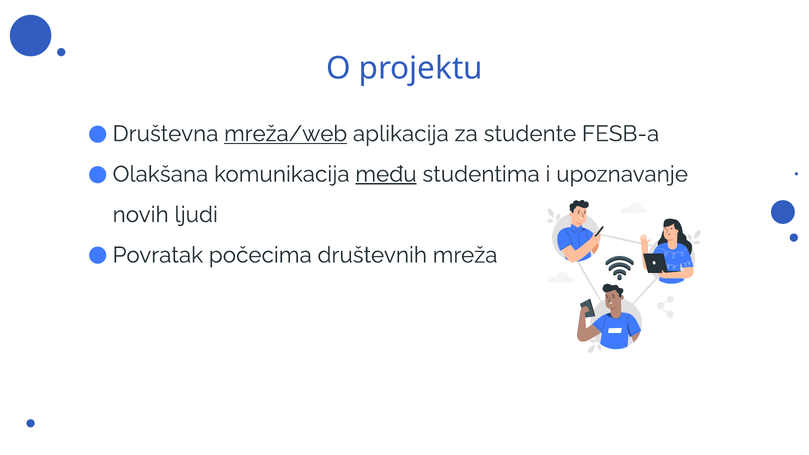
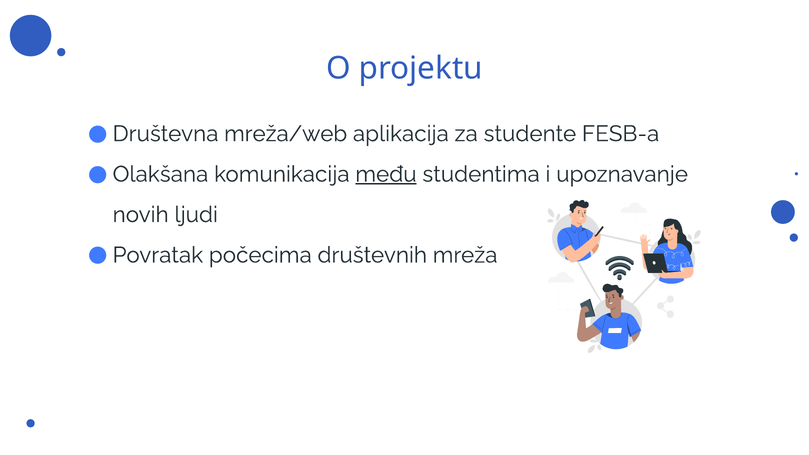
mreža/web underline: present -> none (286, 134)
